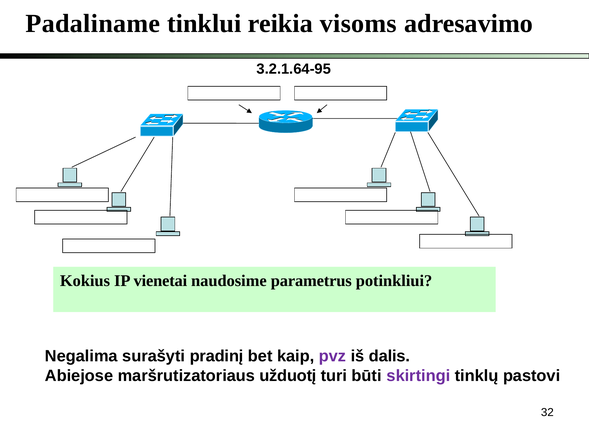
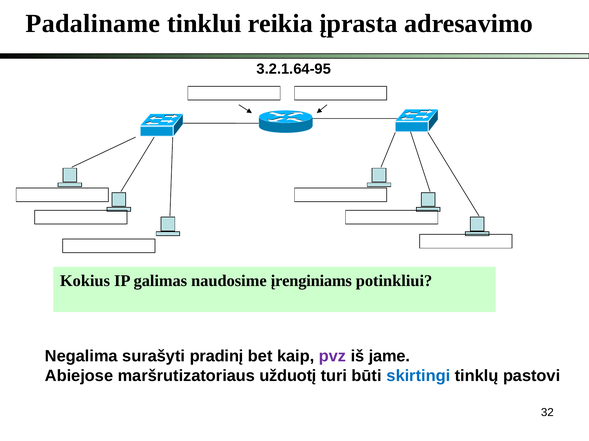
visoms: visoms -> įprasta (358, 24)
vienetai: vienetai -> galimas (160, 281)
parametrus: parametrus -> įrenginiams (311, 281)
dalis: dalis -> jame (389, 357)
skirtingi colour: purple -> blue (418, 376)
